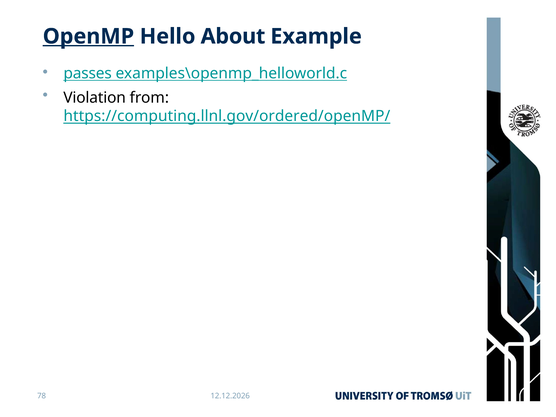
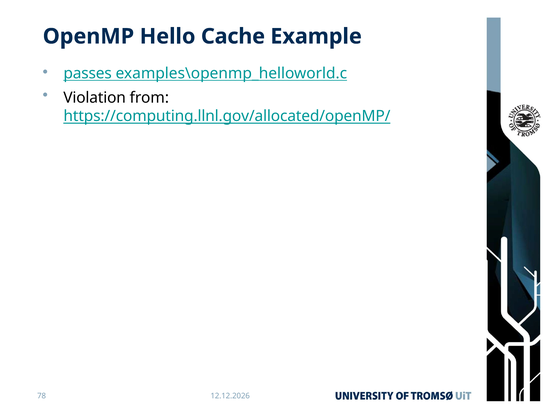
OpenMP underline: present -> none (88, 36)
About: About -> Cache (233, 36)
https://computing.llnl.gov/ordered/openMP/: https://computing.llnl.gov/ordered/openMP/ -> https://computing.llnl.gov/allocated/openMP/ (227, 116)
